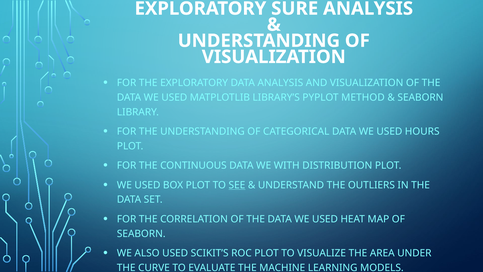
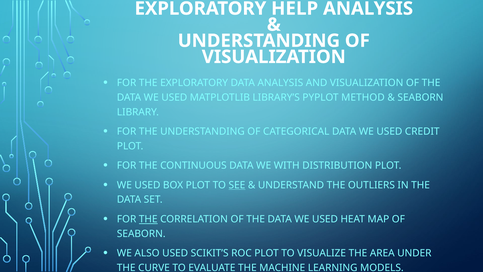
SURE: SURE -> HELP (295, 9)
HOURS: HOURS -> CREDIT (422, 131)
THE underline: none -> present (148, 219)
